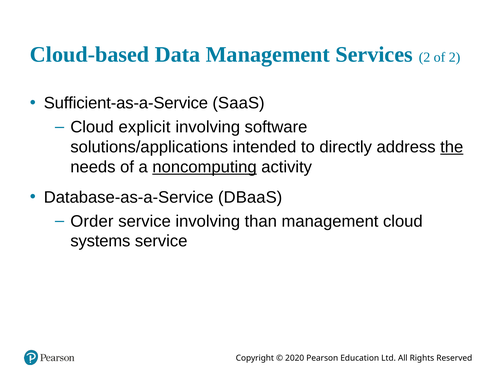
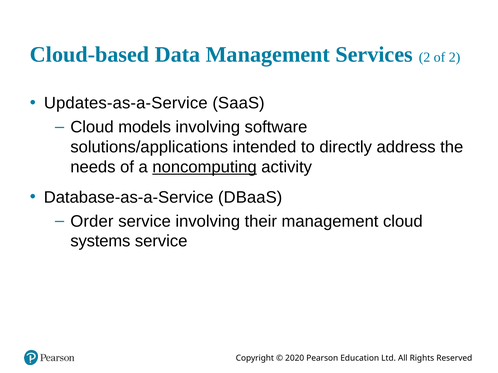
Sufficient-as-a-Service: Sufficient-as-a-Service -> Updates-as-a-Service (126, 103)
explicit: explicit -> models (145, 127)
the underline: present -> none (452, 147)
than: than -> their (261, 222)
